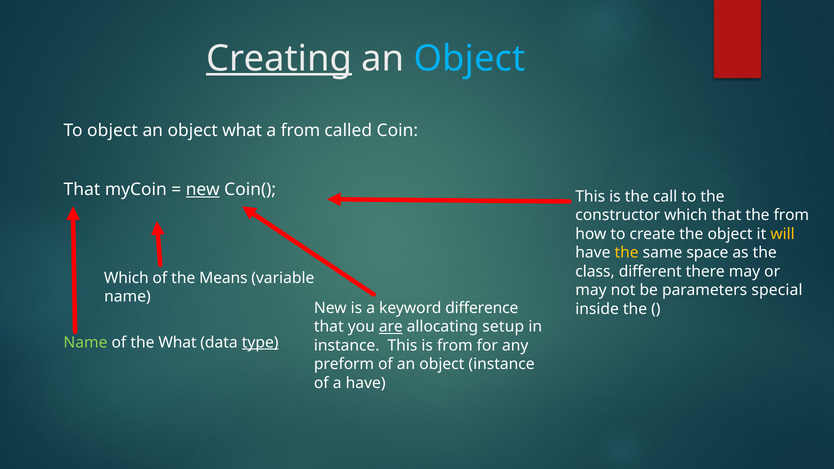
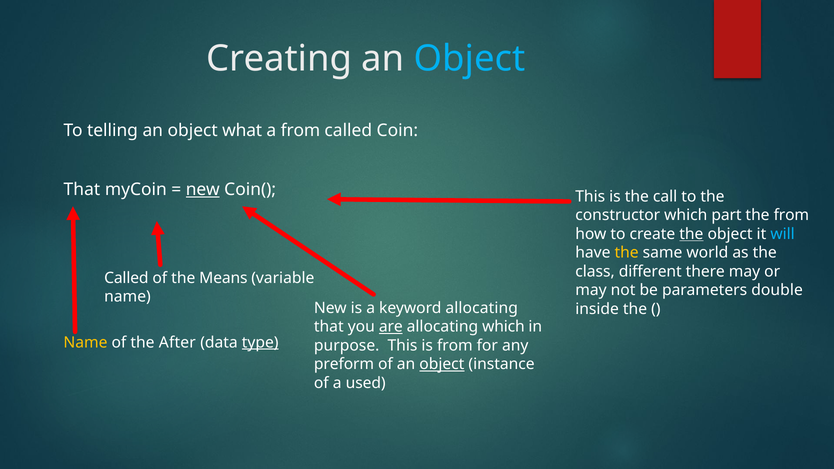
Creating underline: present -> none (279, 59)
To object: object -> telling (112, 130)
which that: that -> part (726, 215)
the underline: none -> present (691, 234)
will colour: yellow -> light blue (783, 234)
space: space -> world (707, 253)
Which: Which -> Called (126, 278)
special: special -> double (777, 290)
keyword difference: difference -> allocating (482, 308)
allocating setup: setup -> which (503, 327)
Name colour: light green -> yellow (85, 342)
the What: What -> After (177, 342)
instance: instance -> purpose (347, 346)
object underline: none -> present (442, 364)
a have: have -> used (366, 383)
